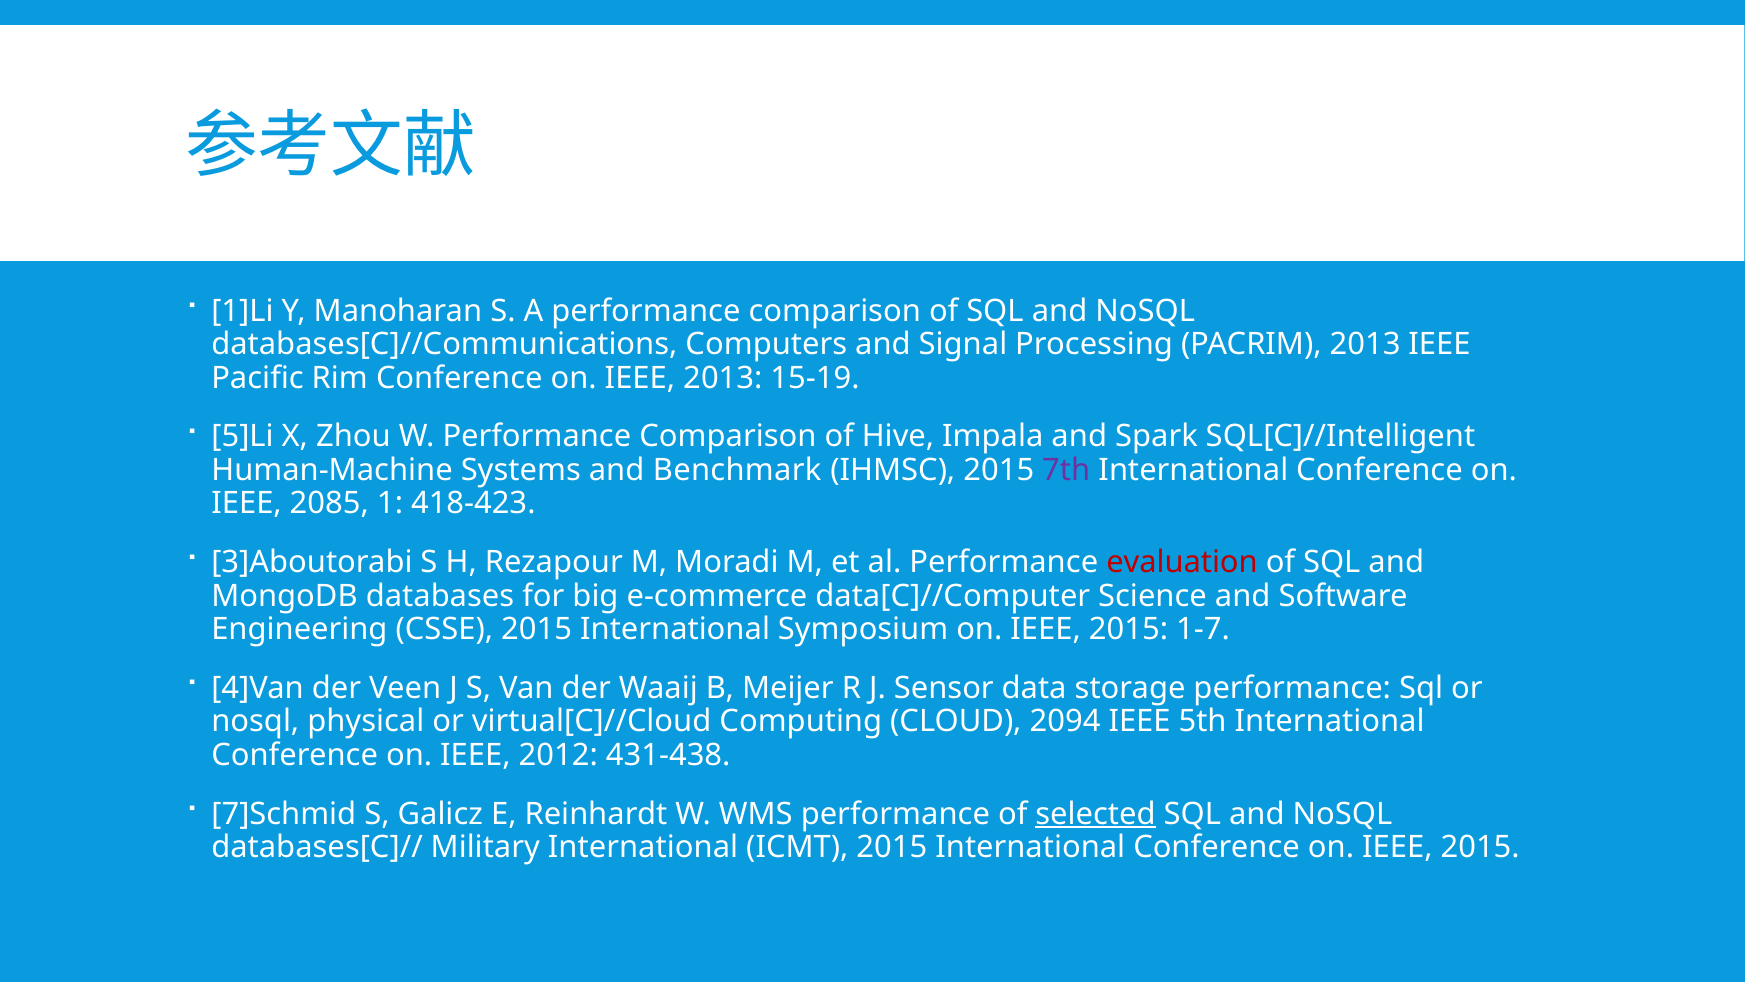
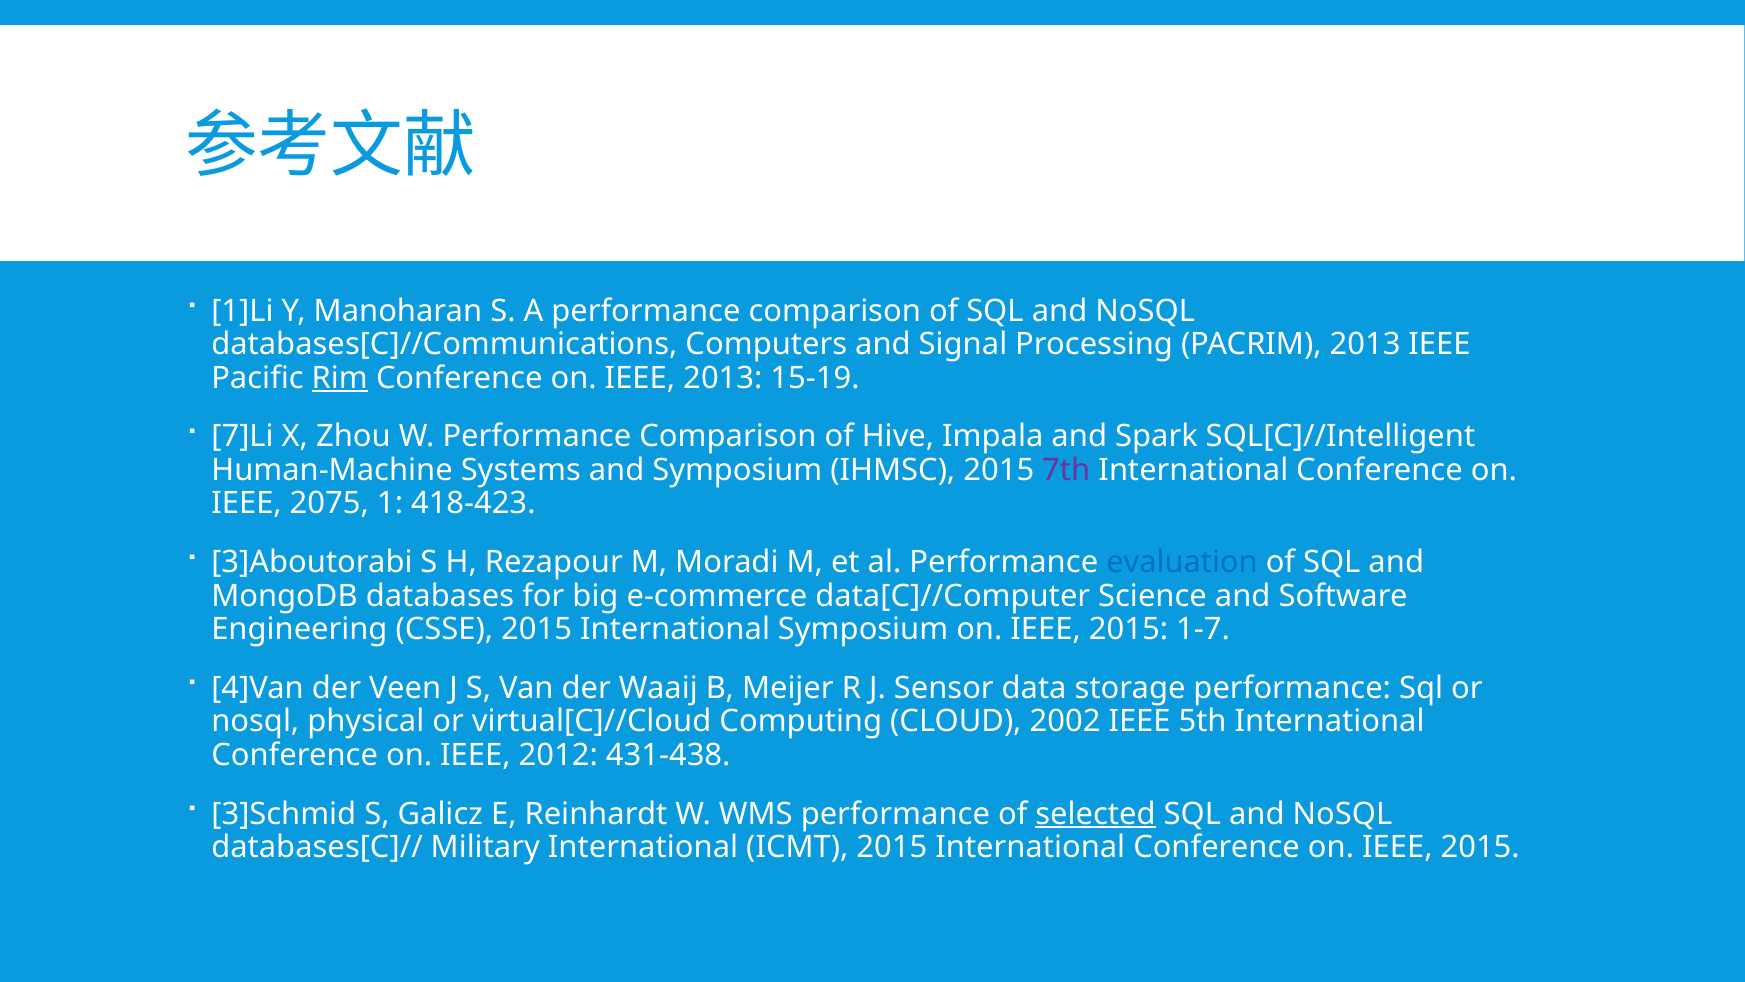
Rim underline: none -> present (340, 378)
5]Li: 5]Li -> 7]Li (243, 437)
and Benchmark: Benchmark -> Symposium (737, 470)
2085: 2085 -> 2075 (329, 503)
evaluation colour: red -> blue (1182, 562)
2094: 2094 -> 2002 (1065, 721)
7]Schmid: 7]Schmid -> 3]Schmid (284, 813)
